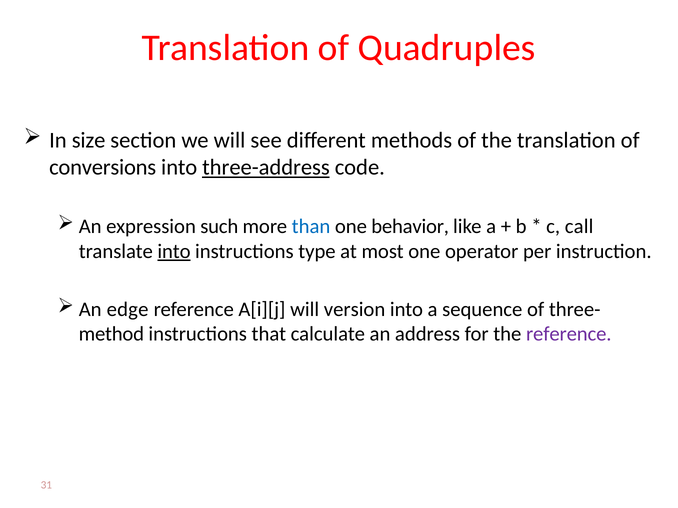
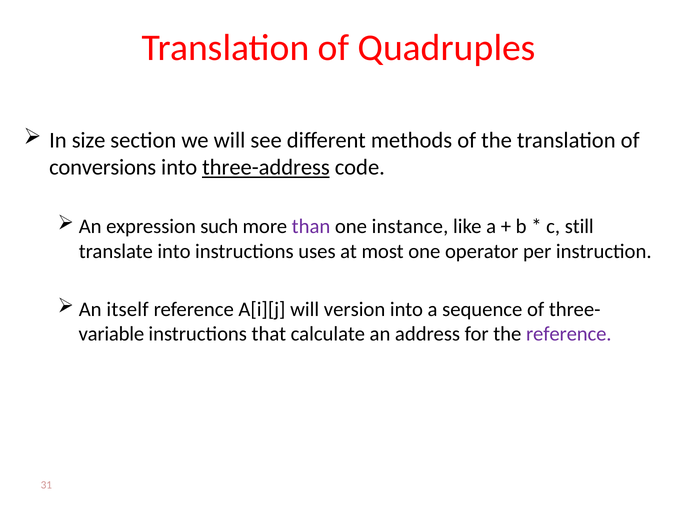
than colour: blue -> purple (311, 227)
behavior: behavior -> instance (410, 227)
call: call -> still (579, 227)
into underline: present -> none (174, 252)
type: type -> uses (317, 252)
edge: edge -> itself (128, 310)
method: method -> variable (111, 334)
